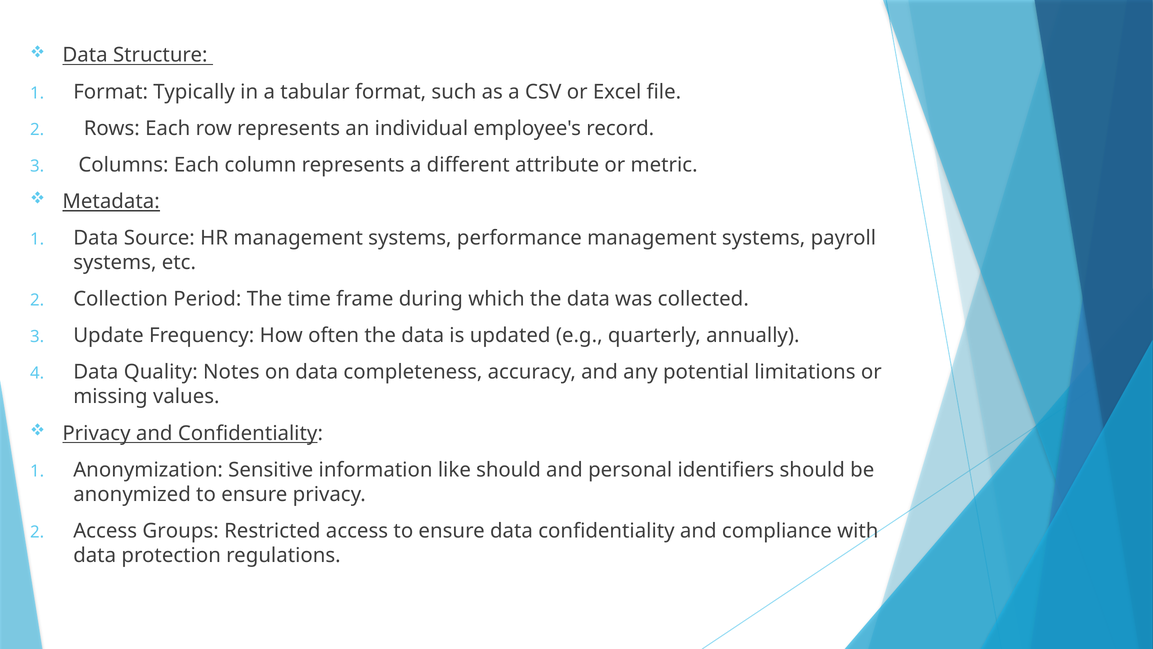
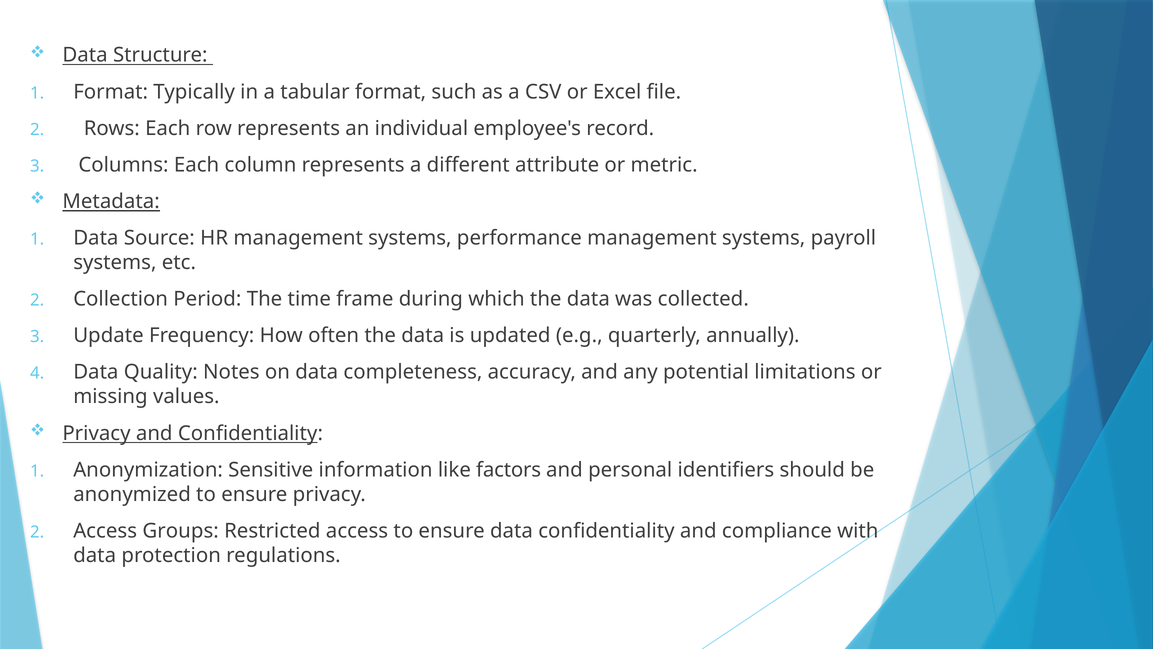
like should: should -> factors (509, 470)
